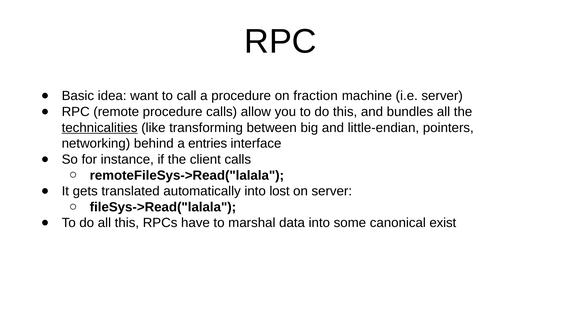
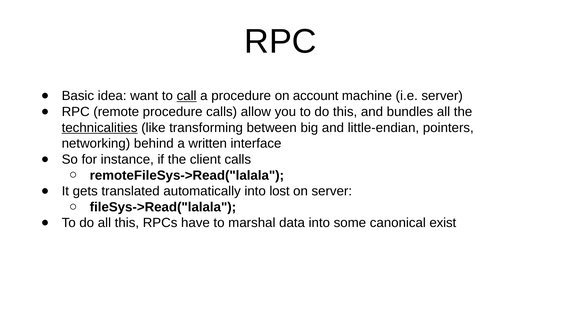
call underline: none -> present (187, 96)
fraction: fraction -> account (316, 96)
entries: entries -> written (208, 144)
